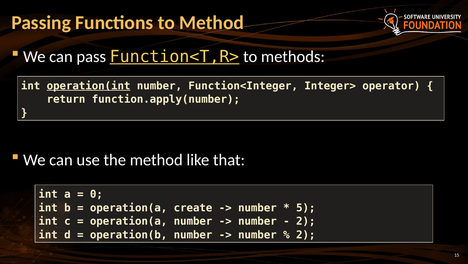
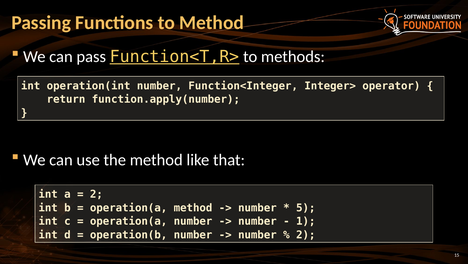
operation(int underline: present -> none (89, 86)
0: 0 -> 2 (96, 194)
operation(a create: create -> method (193, 207)
2: 2 -> 1 (306, 221)
